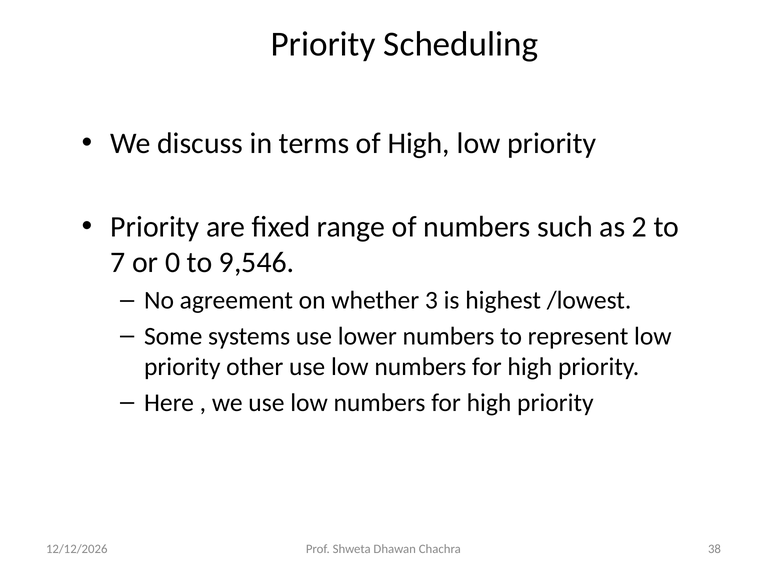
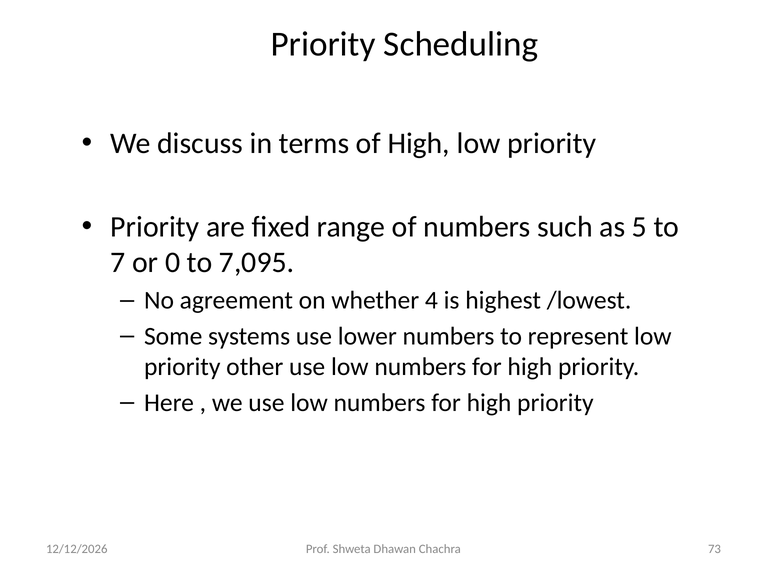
2: 2 -> 5 (639, 227)
9,546: 9,546 -> 7,095 (257, 263)
3: 3 -> 4 (431, 301)
38: 38 -> 73 (715, 549)
